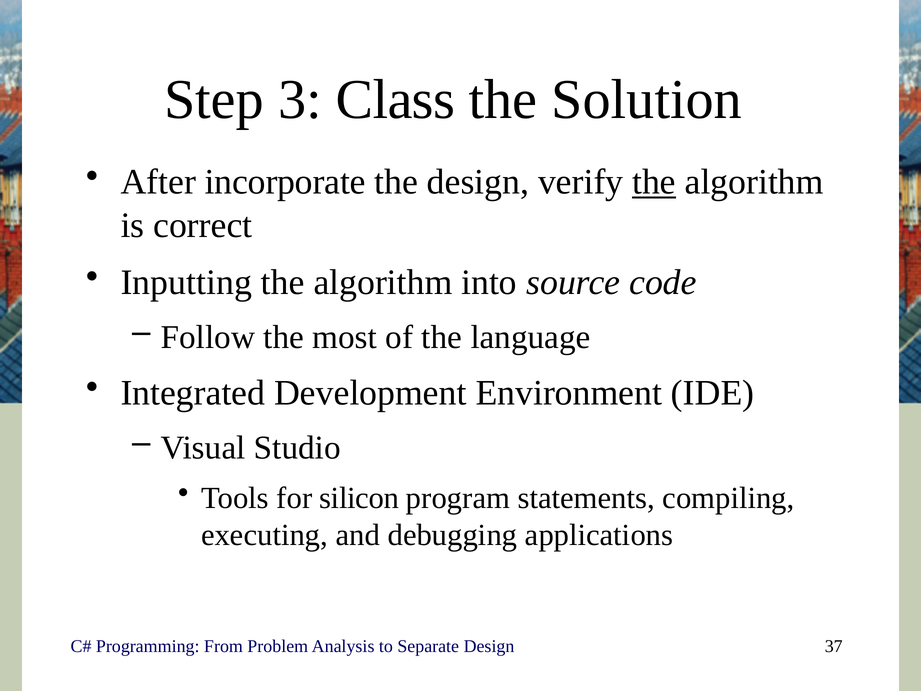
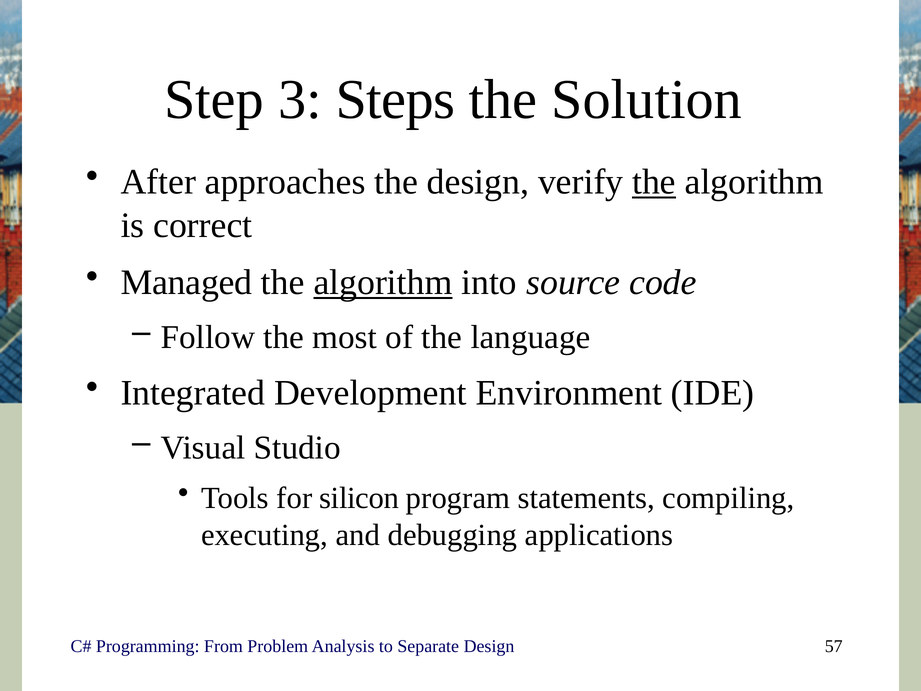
Class: Class -> Steps (395, 100)
incorporate: incorporate -> approaches (285, 182)
Inputting: Inputting -> Managed (186, 282)
algorithm underline: none -> present (383, 282)
37: 37 -> 57 (834, 646)
